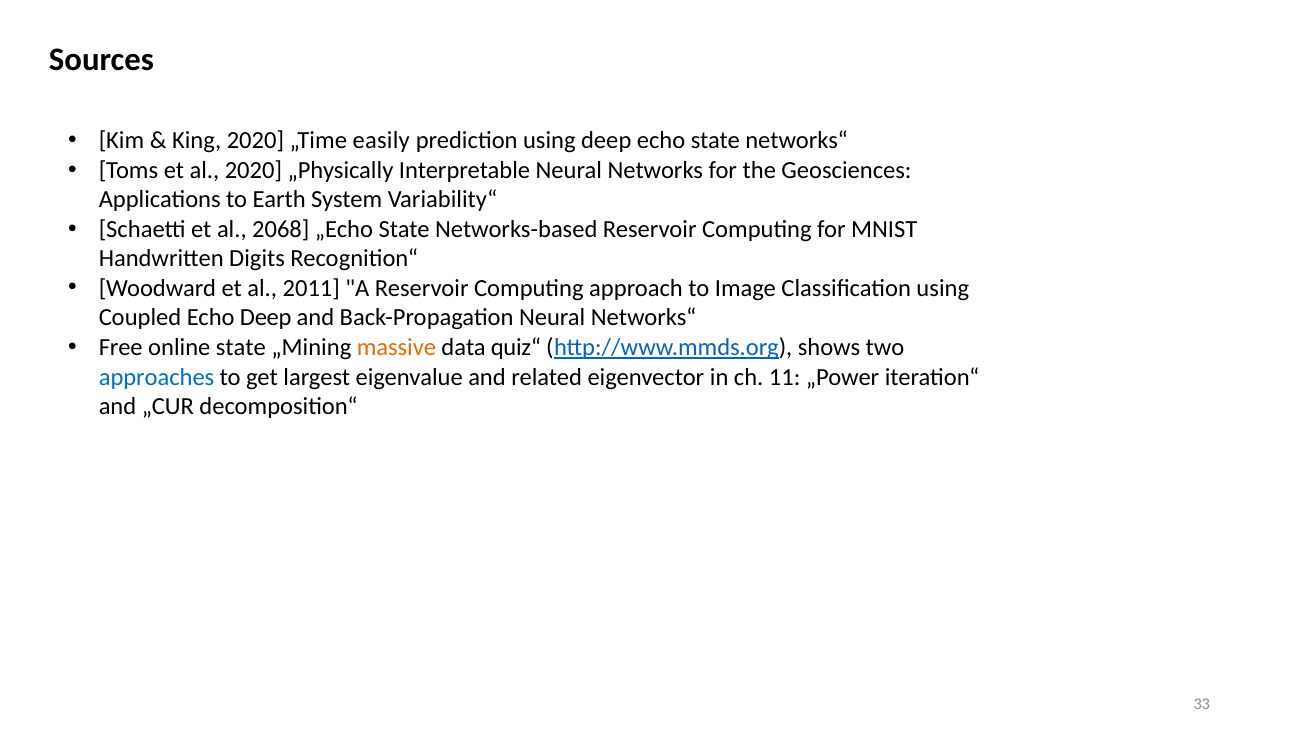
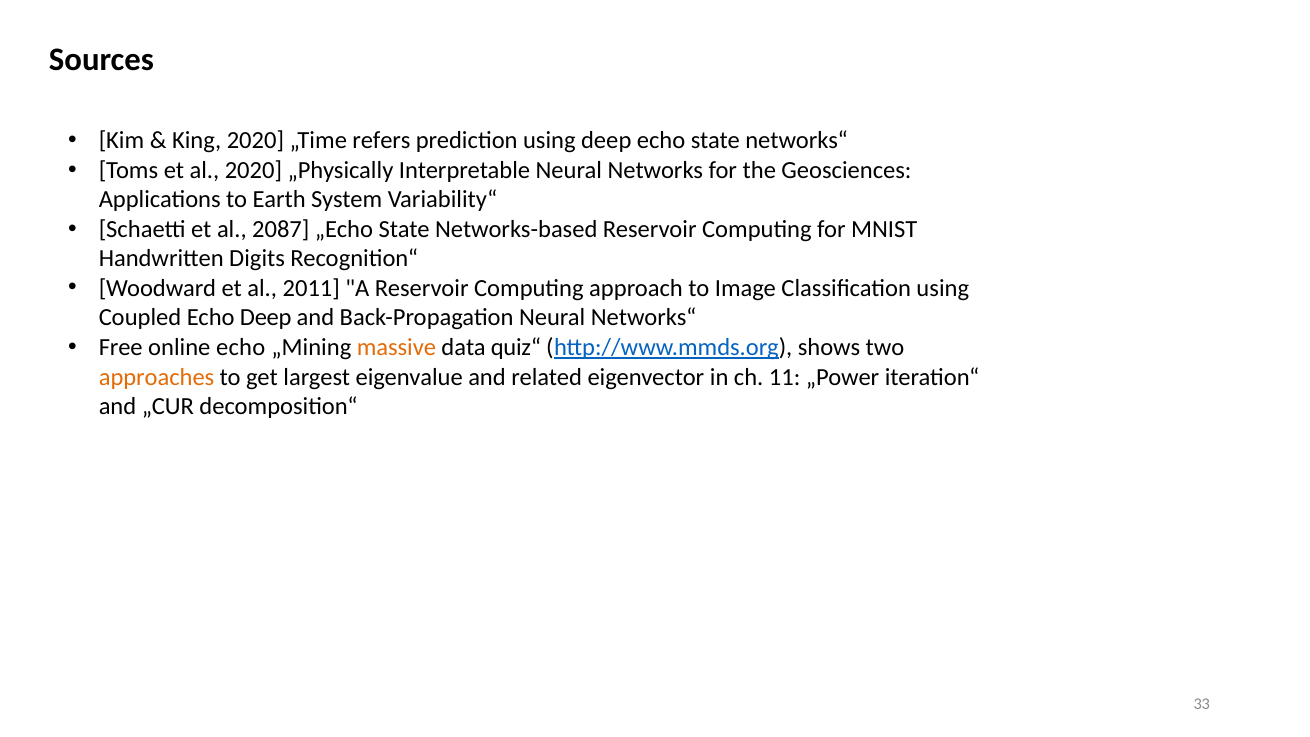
easily: easily -> refers (381, 141)
2068: 2068 -> 2087 (281, 229)
online state: state -> echo (241, 347)
approaches colour: blue -> orange (157, 377)
